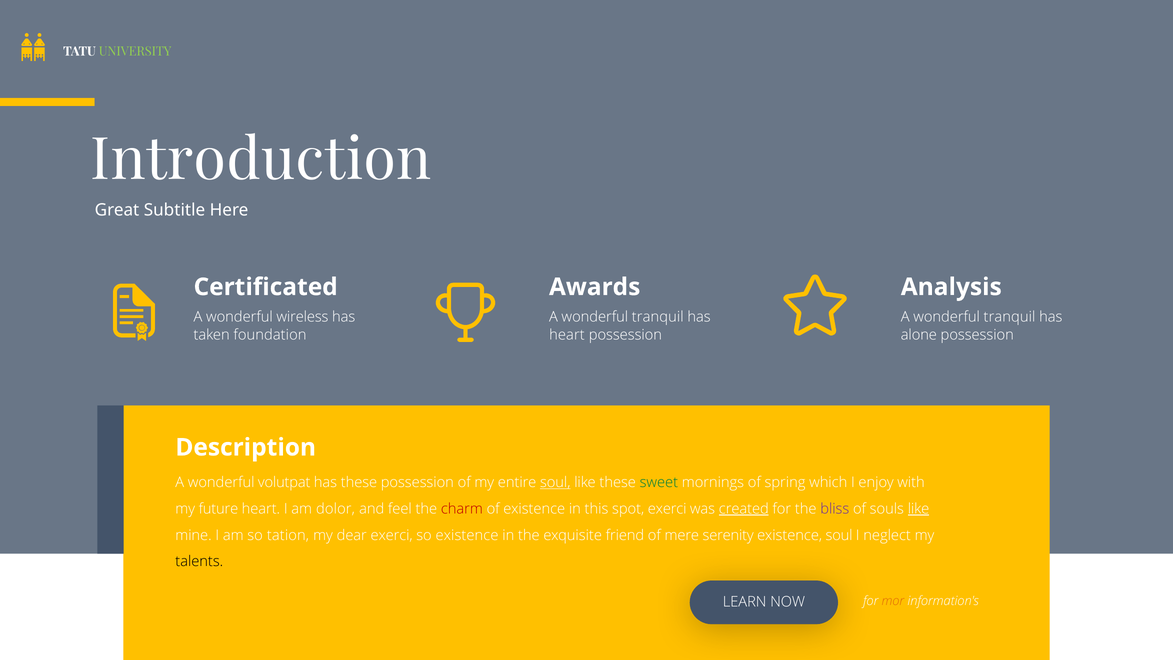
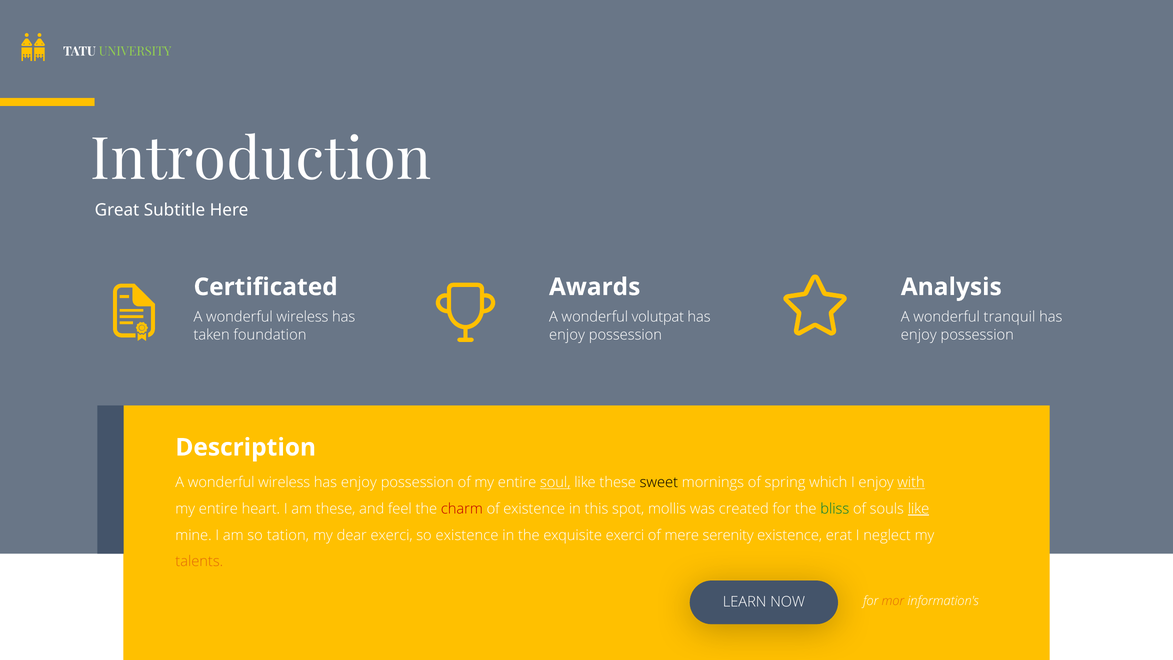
tranquil: tranquil -> volutpat (658, 317)
heart: heart -> enjoy (567, 335)
alone: alone -> enjoy (919, 335)
volutpat: volutpat -> wireless (284, 482)
these: these -> enjoy (359, 482)
sweet colour: green -> black (659, 482)
with underline: none -> present (911, 482)
future: future -> entire (218, 509)
am dolor: dolor -> these (336, 509)
spot exerci: exerci -> mollis (667, 509)
created underline: present -> none (744, 509)
bliss colour: purple -> green (835, 509)
exquisite friend: friend -> exerci (625, 535)
existence soul: soul -> erat (839, 535)
talents colour: black -> orange (199, 561)
